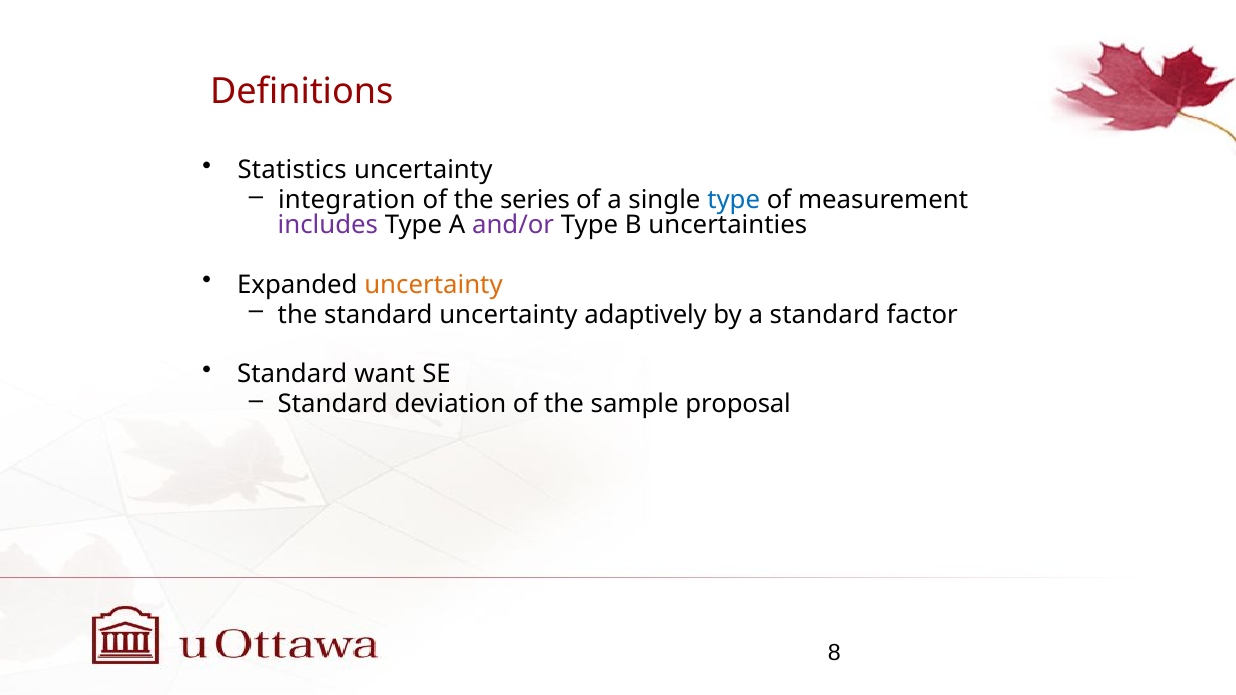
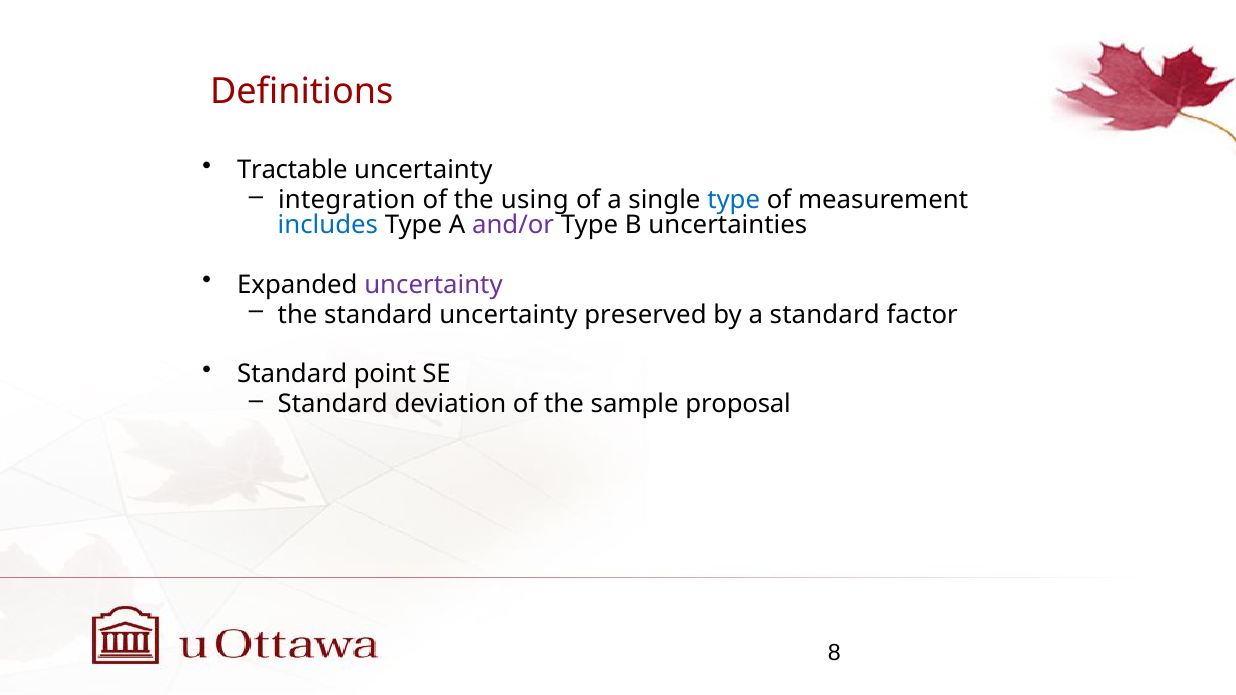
Statistics: Statistics -> Tractable (292, 170)
series: series -> using (535, 200)
includes colour: purple -> blue (328, 225)
uncertainty colour: orange -> purple (433, 285)
adaptively: adaptively -> preserved (645, 315)
want: want -> point (385, 374)
